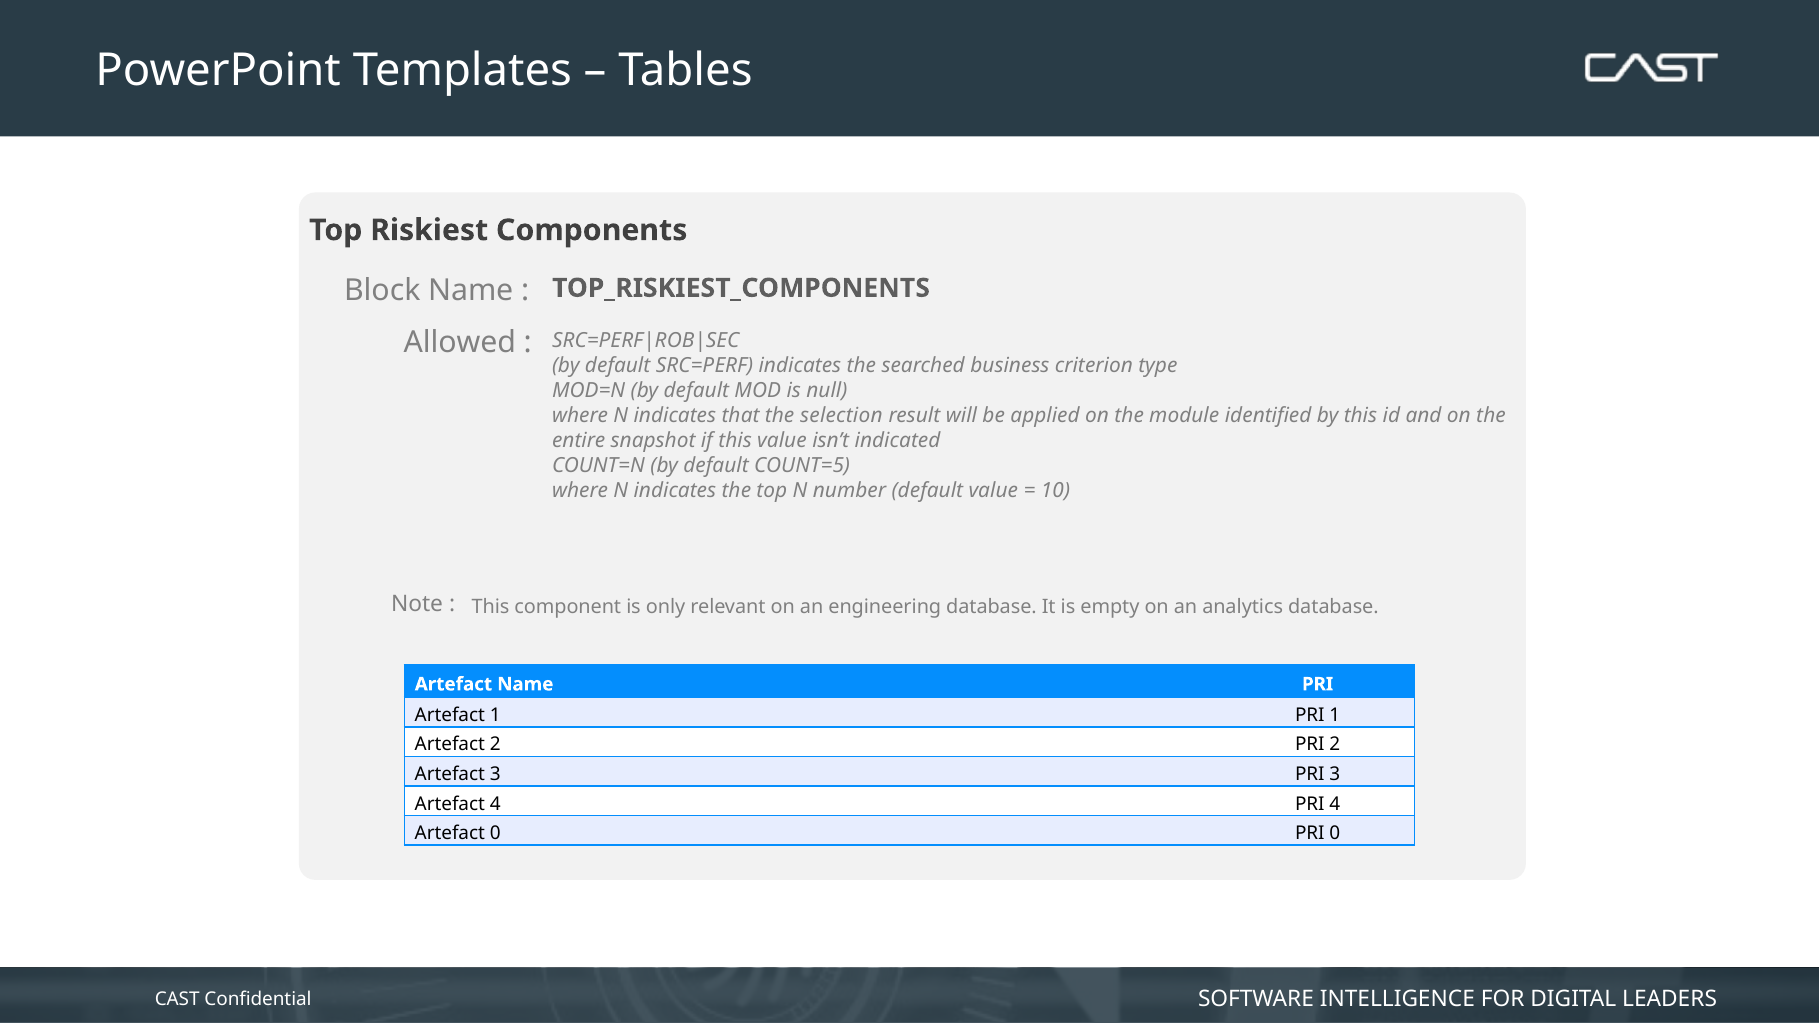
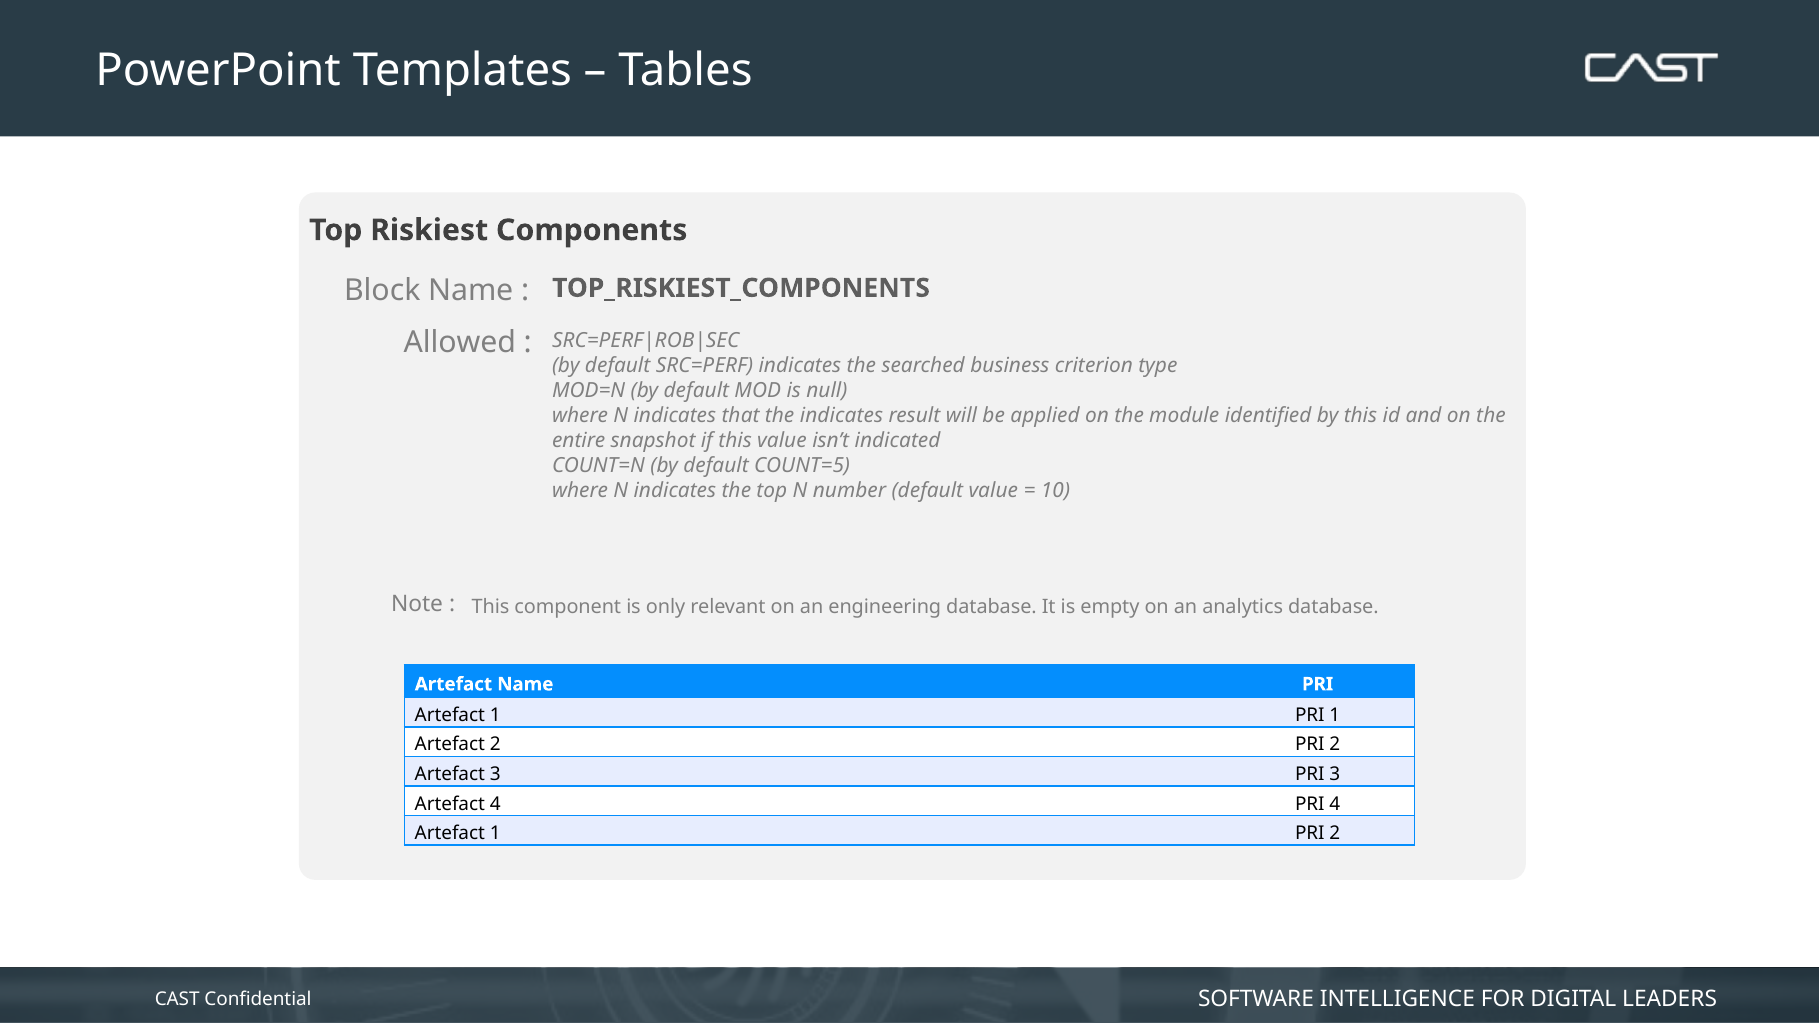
the selection: selection -> indicates (841, 416)
0: 0 -> 1 (495, 834)
0: 0 -> 2 (1335, 834)
